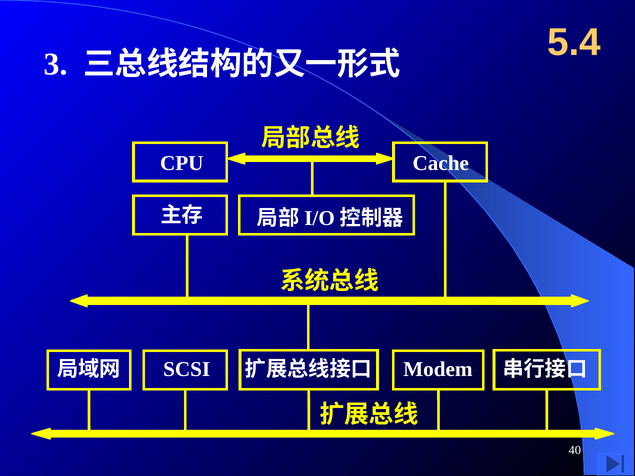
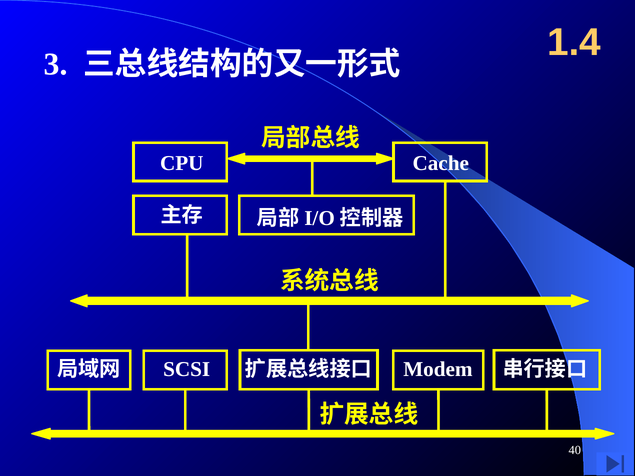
5.4: 5.4 -> 1.4 (574, 42)
